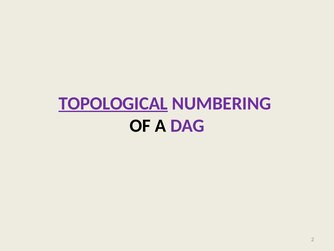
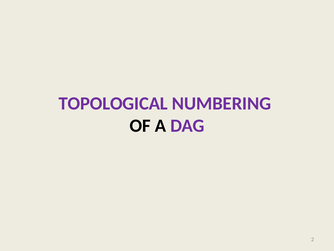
TOPOLOGICAL underline: present -> none (113, 103)
